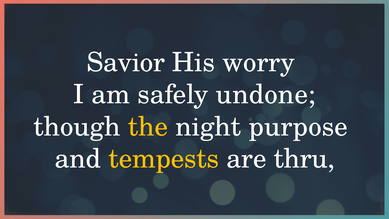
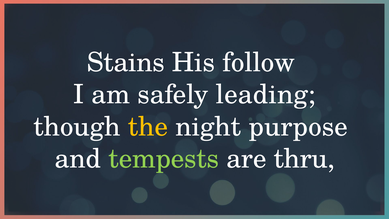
Savior: Savior -> Stains (126, 62)
worry: worry -> follow (259, 62)
undone: undone -> leading (266, 95)
tempests colour: yellow -> light green (164, 159)
